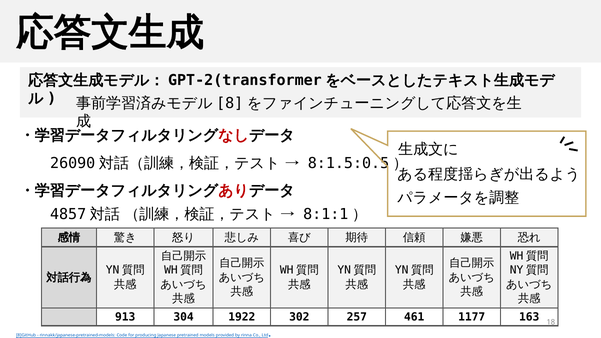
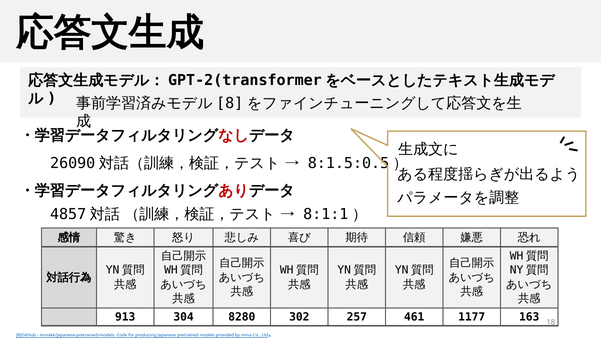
1922: 1922 -> 8280 (242, 317)
